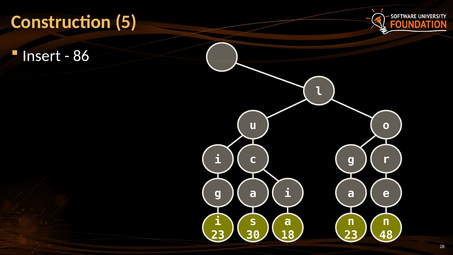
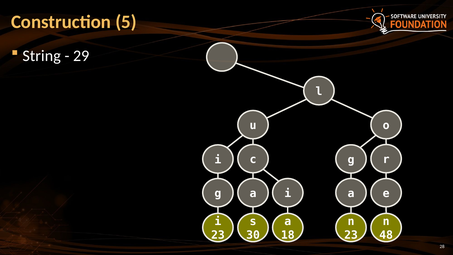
Insert: Insert -> String (42, 56)
86: 86 -> 29 (81, 56)
